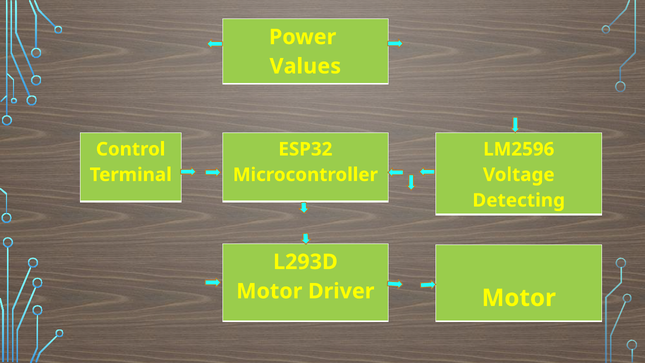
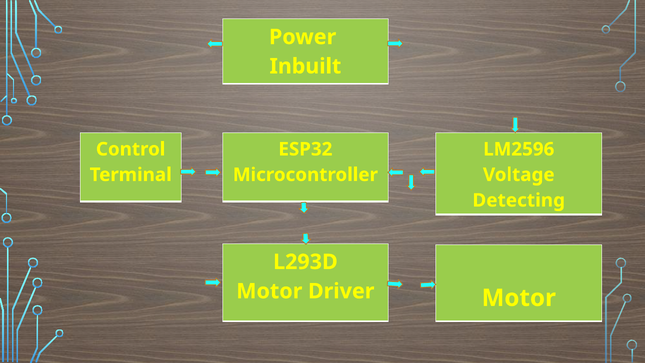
Values: Values -> Inbuilt (305, 66)
